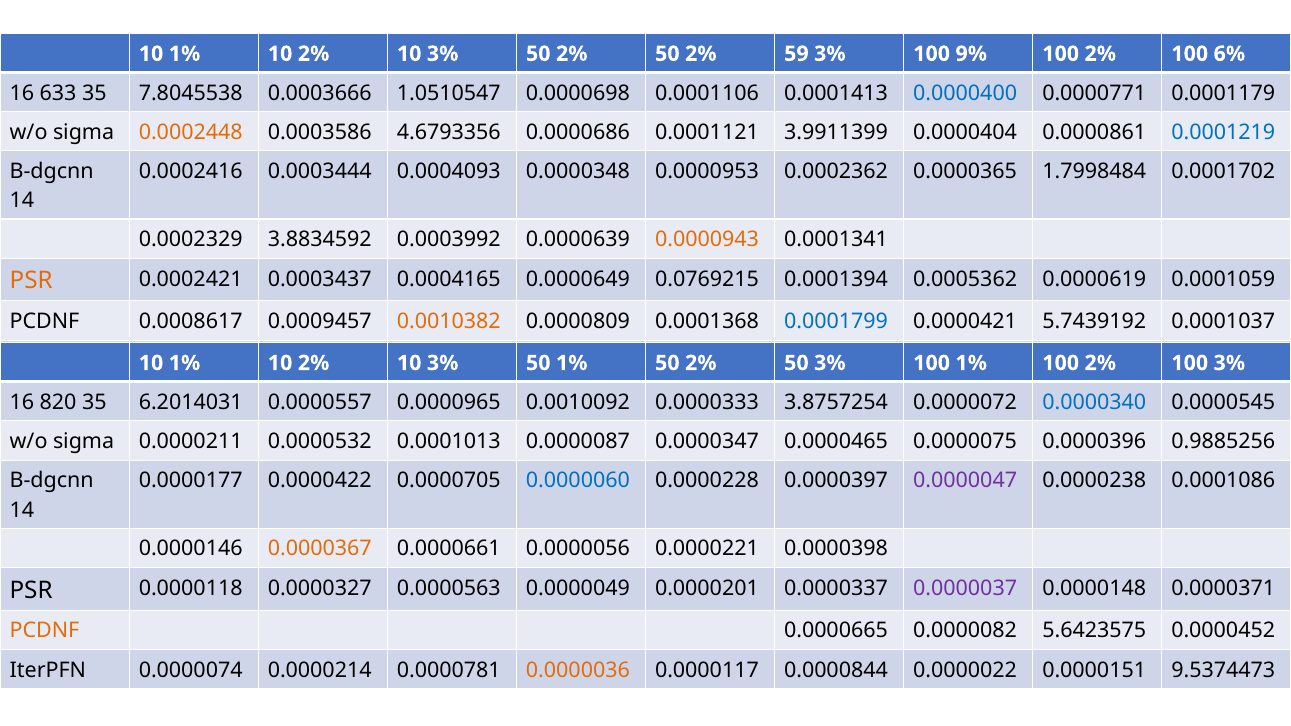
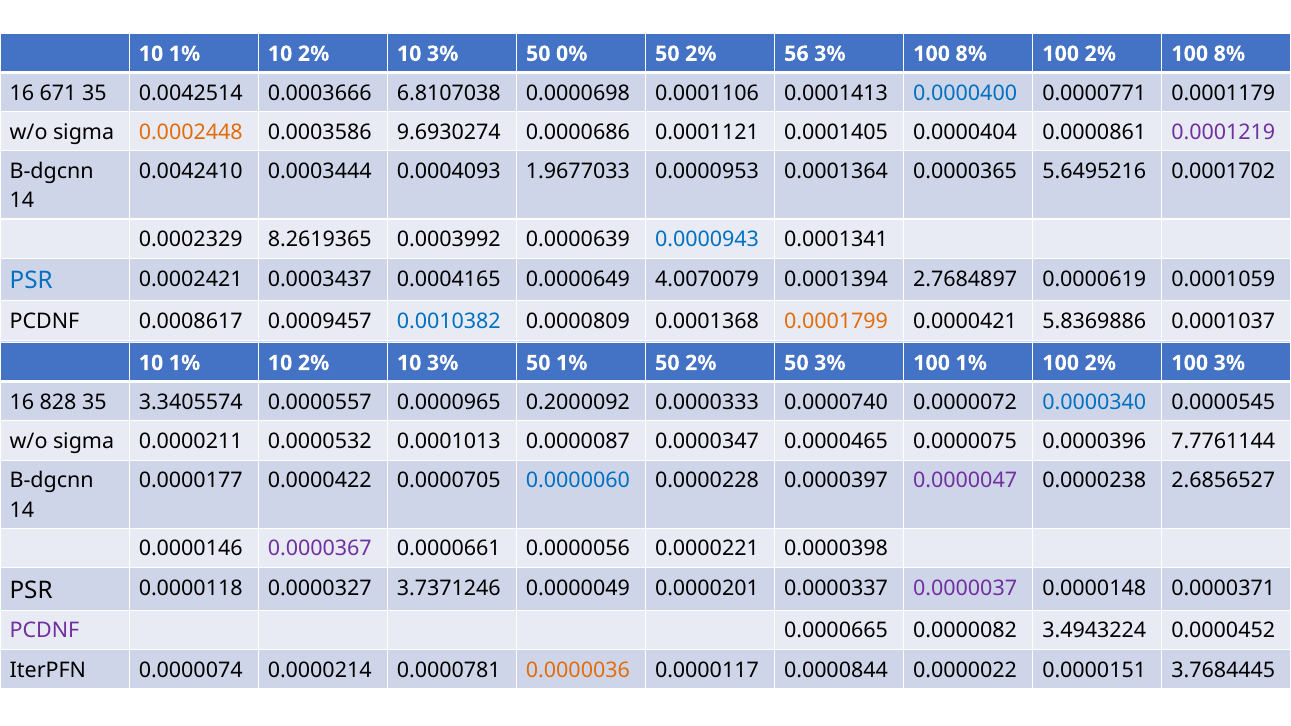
3% 50 2%: 2% -> 0% (572, 54)
59: 59 -> 56 (796, 54)
3% 100 9%: 9% -> 8% (971, 54)
2% 100 6%: 6% -> 8% (1229, 54)
633: 633 -> 671 (58, 93)
7.8045538: 7.8045538 -> 0.0042514 (191, 93)
1.0510547: 1.0510547 -> 6.8107038 (449, 93)
4.6793356: 4.6793356 -> 9.6930274 (449, 132)
3.9911399: 3.9911399 -> 0.0001405 (836, 132)
0.0001219 colour: blue -> purple (1223, 132)
0.0002416: 0.0002416 -> 0.0042410 (191, 172)
0.0000348: 0.0000348 -> 1.9677033 (578, 172)
0.0002362: 0.0002362 -> 0.0001364 (836, 172)
1.7998484: 1.7998484 -> 5.6495216 (1094, 172)
3.8834592: 3.8834592 -> 8.2619365 (320, 240)
0.0000943 colour: orange -> blue (707, 240)
PSR colour: orange -> blue (31, 281)
0.0769215: 0.0769215 -> 4.0070079 (707, 279)
0.0005362: 0.0005362 -> 2.7684897 (965, 279)
0.0010382 colour: orange -> blue (449, 322)
0.0001799 colour: blue -> orange (836, 322)
5.7439192: 5.7439192 -> 5.8369886 (1094, 322)
820: 820 -> 828 (58, 402)
6.2014031: 6.2014031 -> 3.3405574 (191, 402)
0.0010092: 0.0010092 -> 0.2000092 (578, 402)
3.8757254: 3.8757254 -> 0.0000740 (836, 402)
0.9885256: 0.9885256 -> 7.7761144 (1223, 442)
0.0001086: 0.0001086 -> 2.6856527 (1223, 481)
0.0000367 colour: orange -> purple (320, 549)
0.0000563: 0.0000563 -> 3.7371246 (449, 588)
PCDNF colour: orange -> purple (44, 631)
5.6423575: 5.6423575 -> 3.4943224 (1094, 631)
9.5374473: 9.5374473 -> 3.7684445 (1223, 670)
